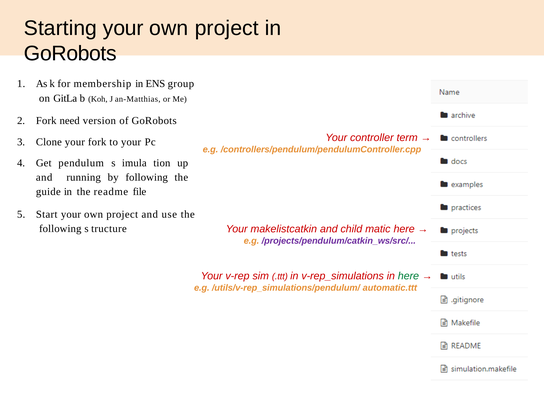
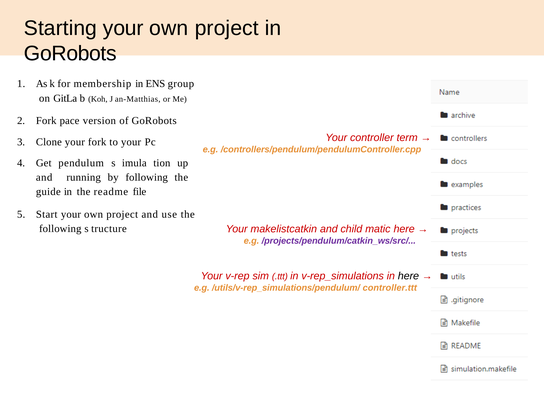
need: need -> pace (70, 121)
here colour: green -> black (408, 276)
automatic.ttt: automatic.ttt -> controller.ttt (390, 288)
